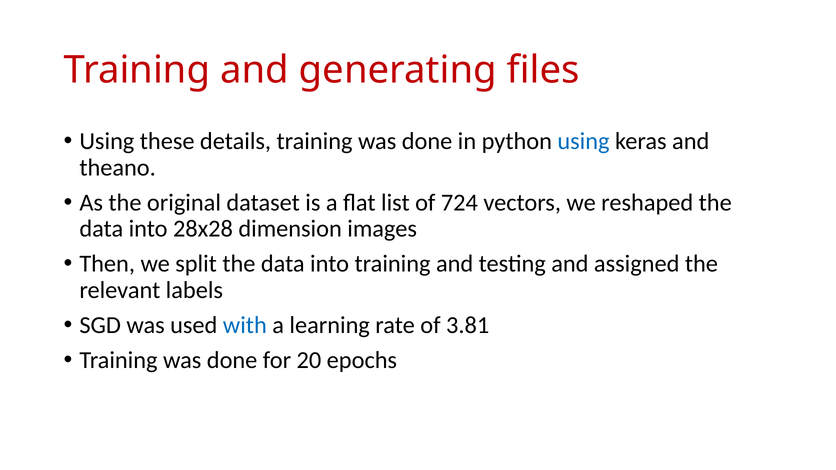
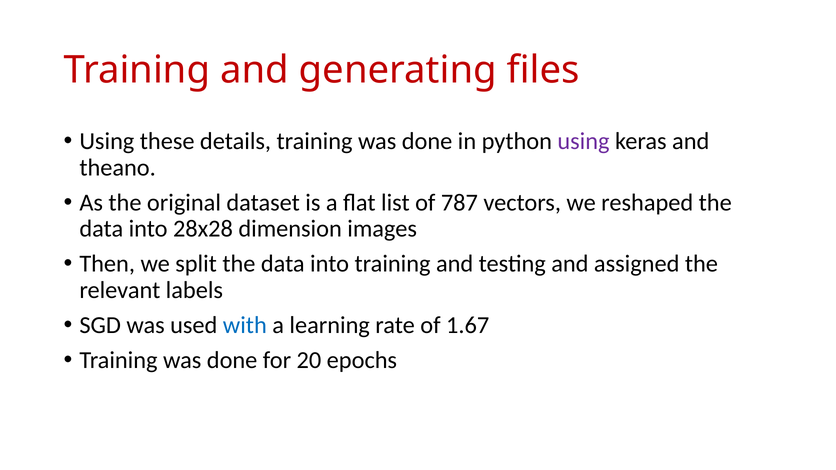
using colour: blue -> purple (584, 141)
724: 724 -> 787 (459, 203)
3.81: 3.81 -> 1.67 (468, 325)
